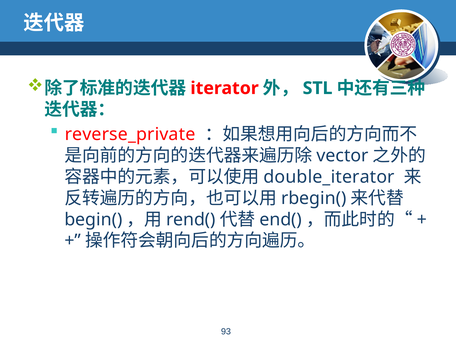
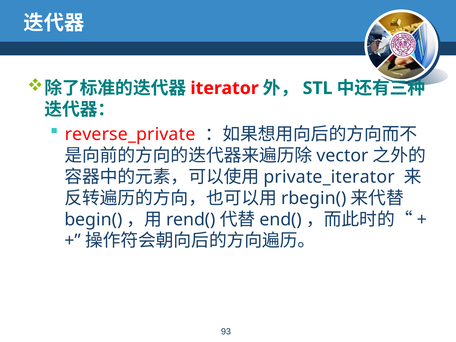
double_iterator: double_iterator -> private_iterator (329, 177)
